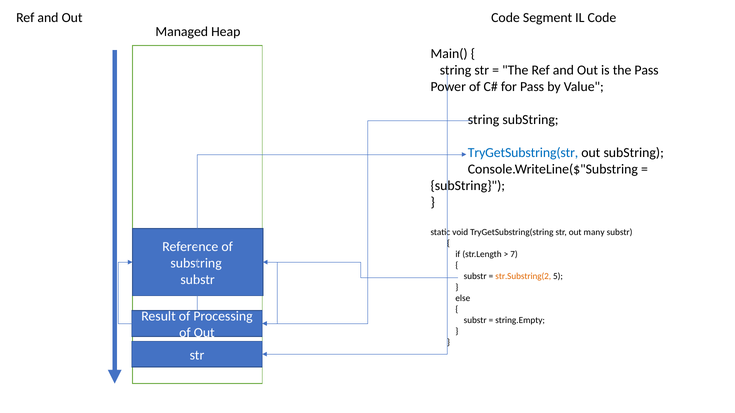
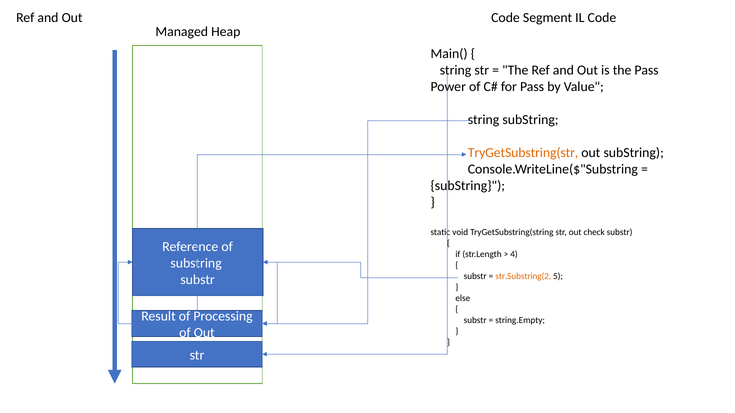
TryGetSubstring(str colour: blue -> orange (523, 153)
many: many -> check (594, 233)
7: 7 -> 4 (514, 255)
